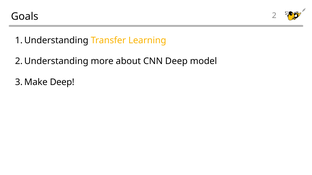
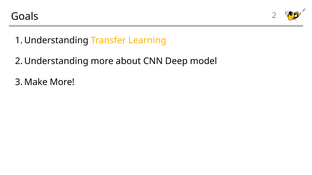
Deep: Deep -> More (62, 82)
